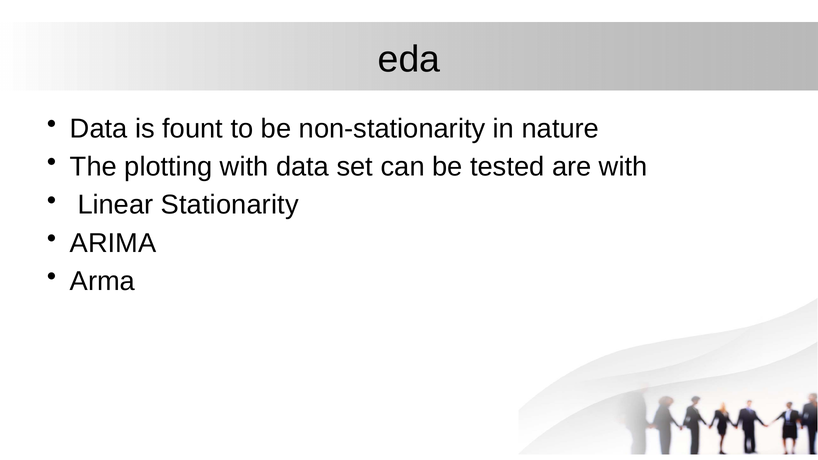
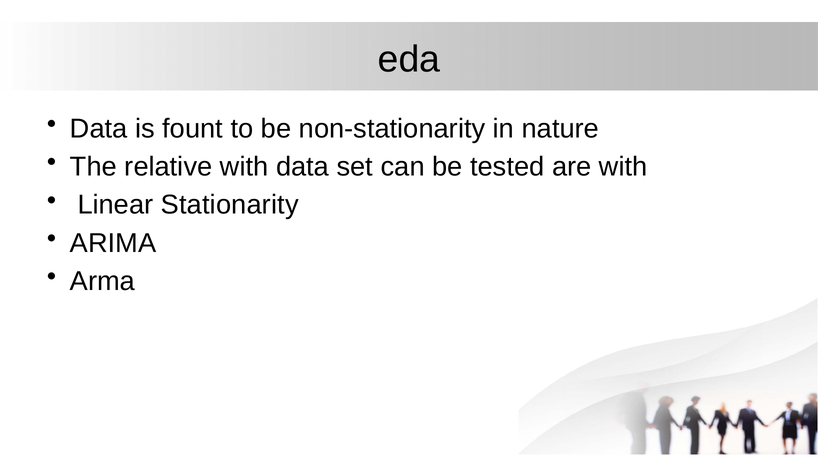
plotting: plotting -> relative (168, 167)
